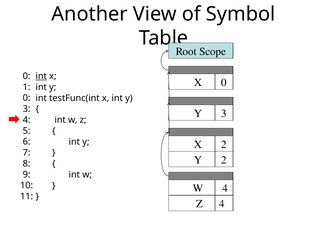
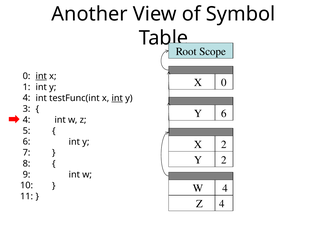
0: 0 -> 4 (27, 98)
int underline: none -> present (117, 98)
Y 3: 3 -> 6 (224, 113)
